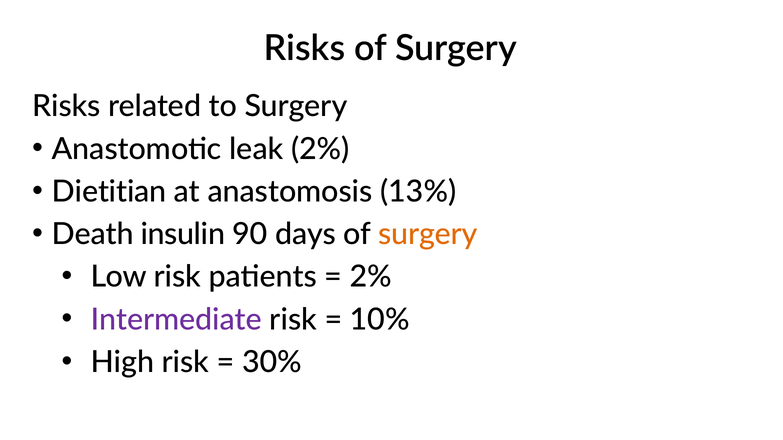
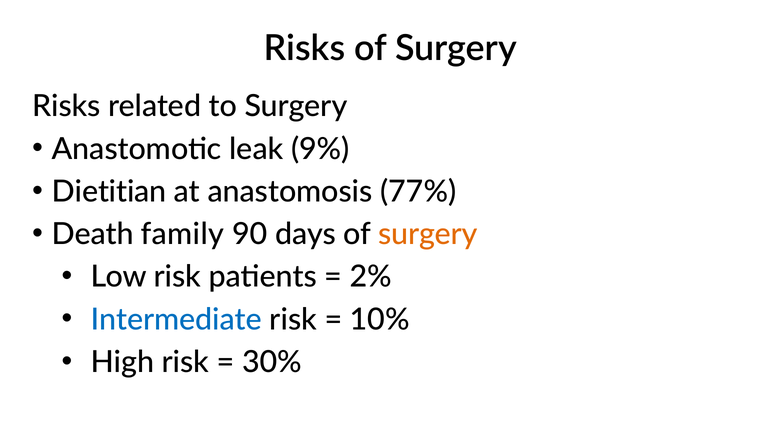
leak 2%: 2% -> 9% (320, 149)
13%: 13% -> 77% (418, 192)
insulin: insulin -> family (182, 235)
Intermediate colour: purple -> blue (176, 320)
